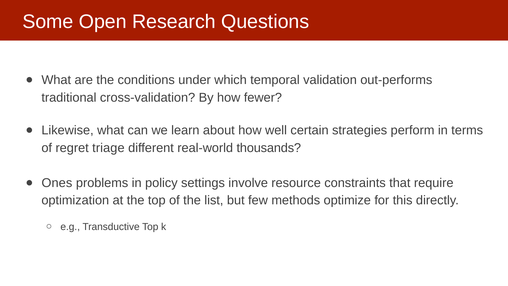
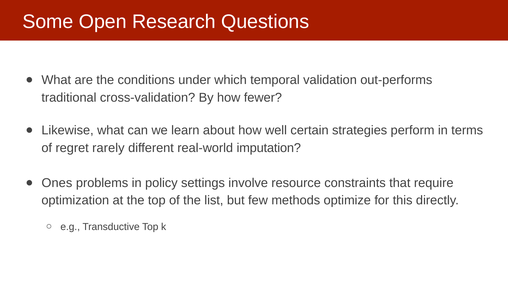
triage: triage -> rarely (108, 148)
thousands: thousands -> imputation (269, 148)
